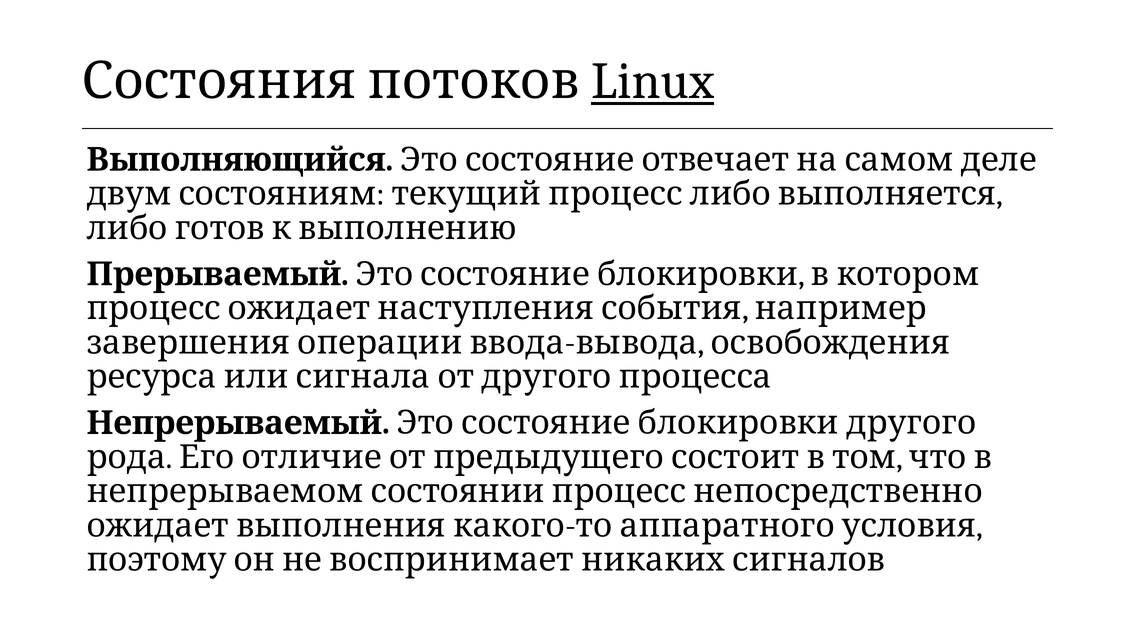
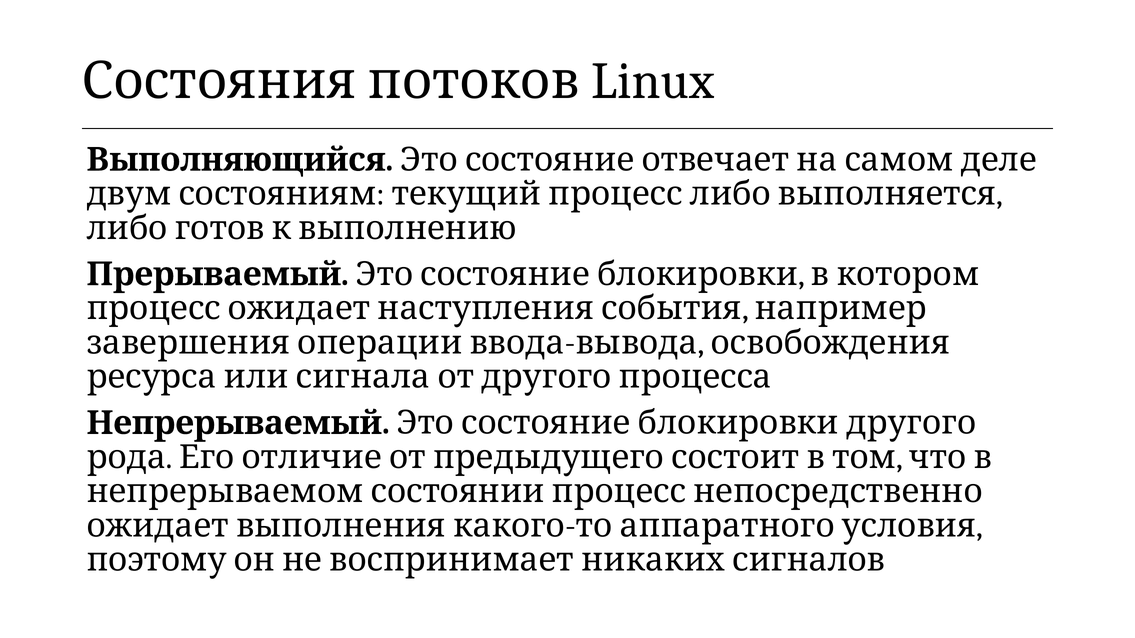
Linux underline: present -> none (653, 81)
